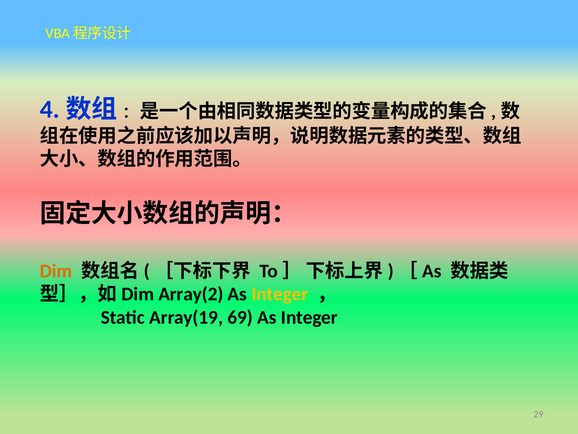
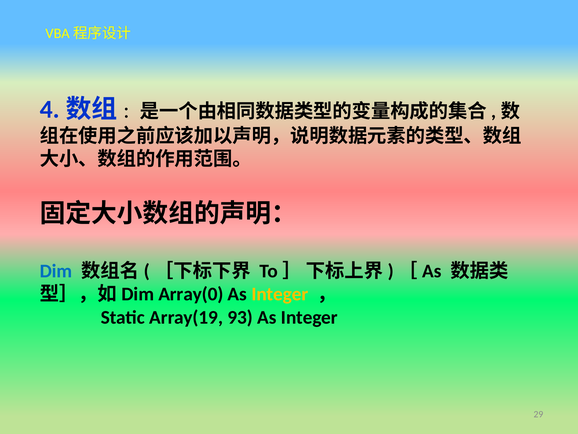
Dim colour: orange -> blue (56, 271)
Array(2: Array(2 -> Array(0 (191, 294)
69: 69 -> 93 (240, 317)
